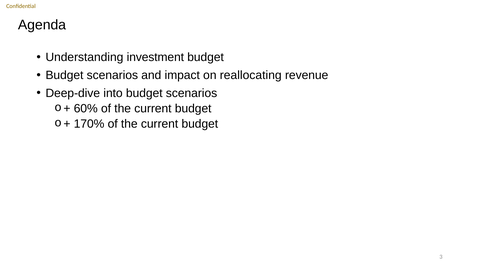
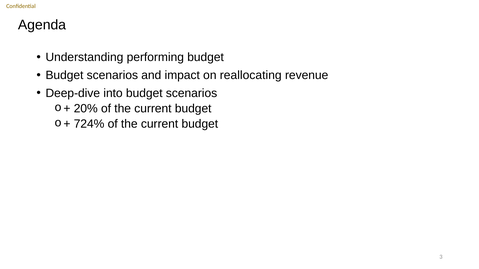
investment: investment -> performing (155, 57)
60%: 60% -> 20% (86, 109)
170%: 170% -> 724% (89, 124)
